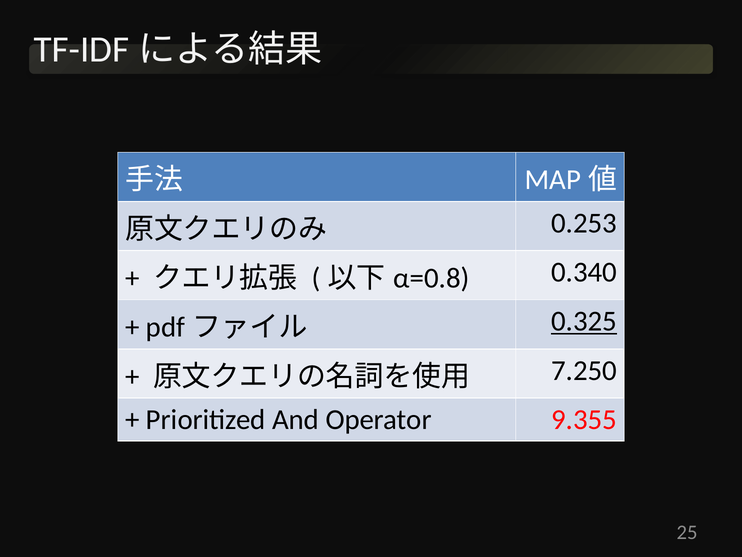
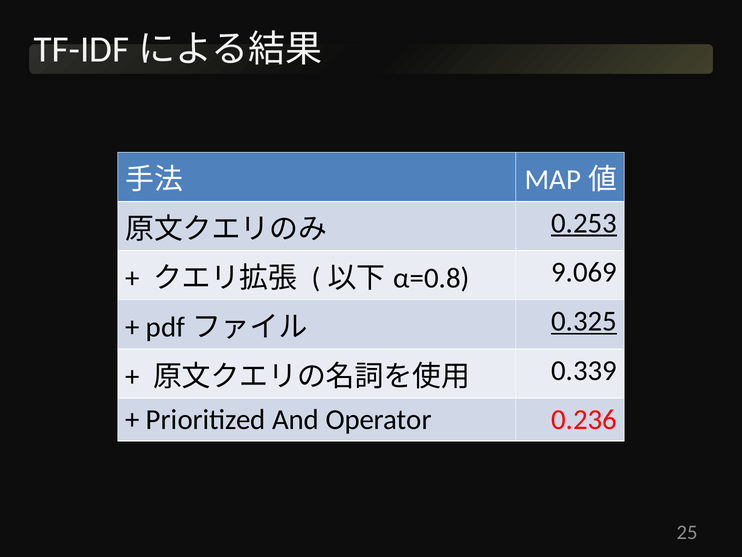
0.253 underline: none -> present (584, 223)
0.340: 0.340 -> 9.069 (584, 272)
7.250: 7.250 -> 0.339 (584, 370)
9.355: 9.355 -> 0.236 (584, 419)
